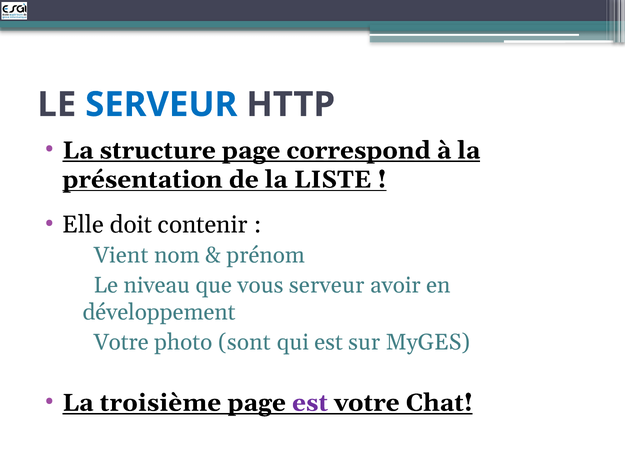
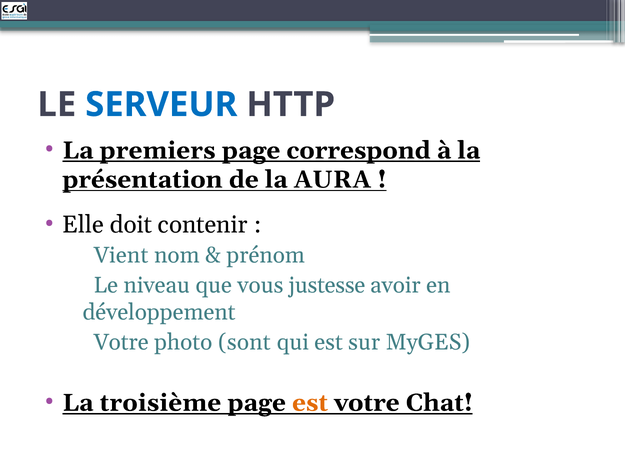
structure: structure -> premiers (158, 150)
LISTE: LISTE -> AURA (332, 179)
vous serveur: serveur -> justesse (327, 285)
est colour: purple -> orange (310, 403)
